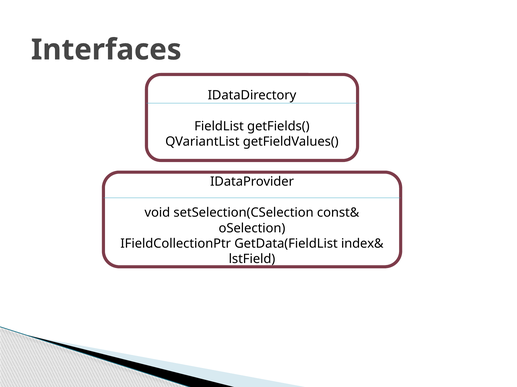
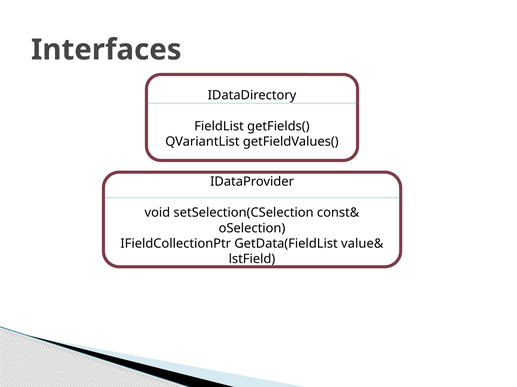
index&: index& -> value& (362, 244)
